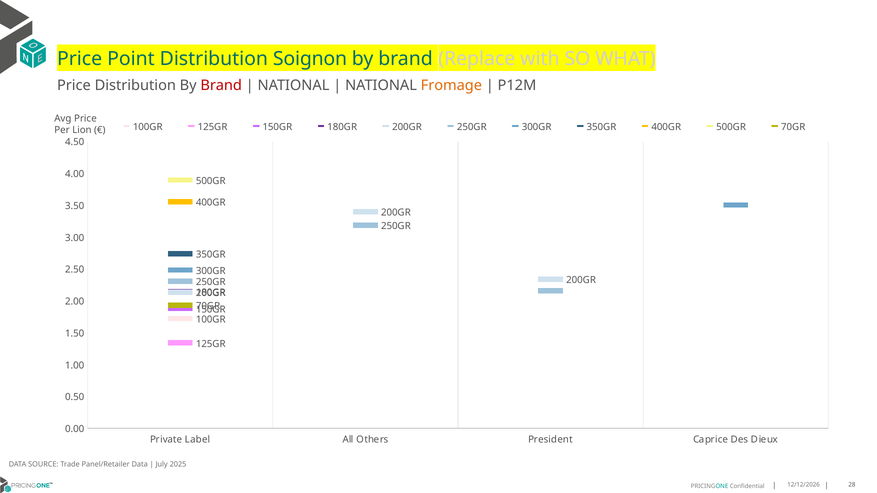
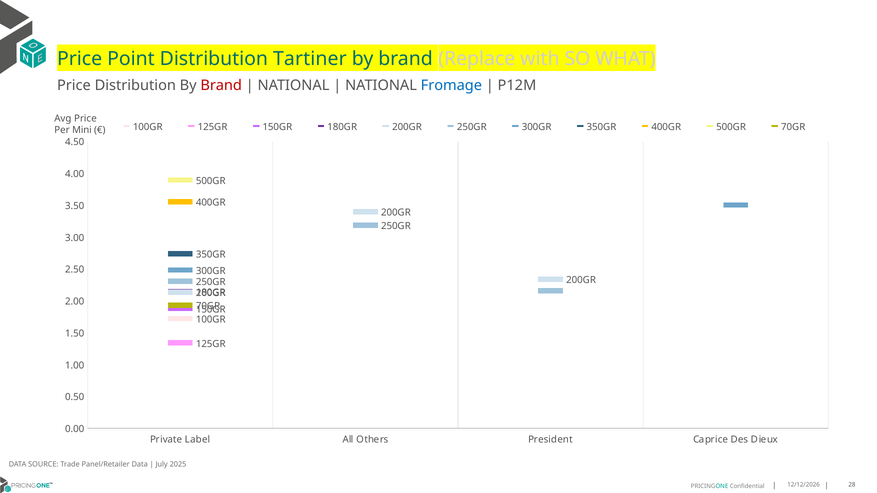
Soignon: Soignon -> Tartiner (310, 59)
Fromage colour: orange -> blue (451, 86)
Lion: Lion -> Mini (82, 130)
